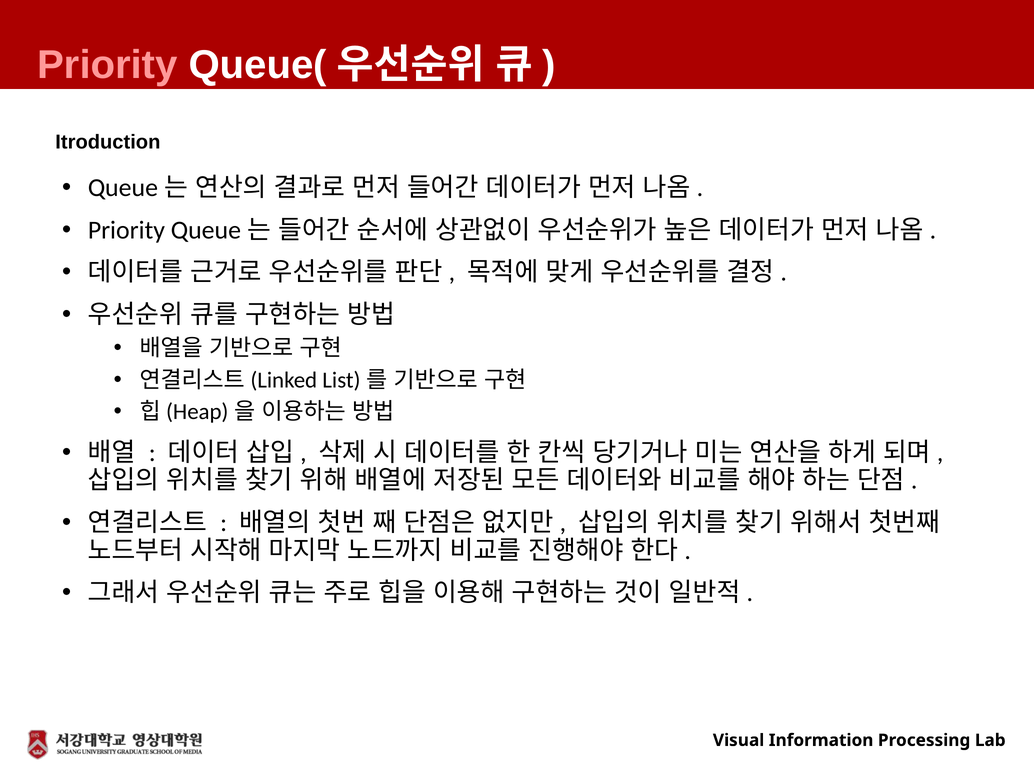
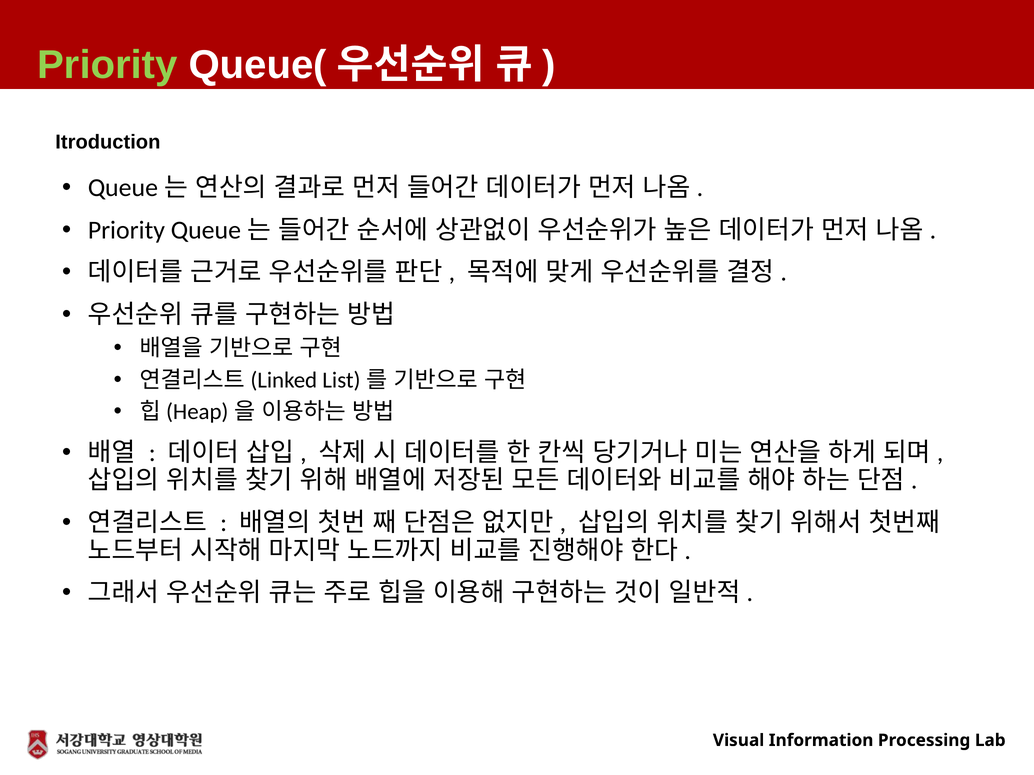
Priority colour: pink -> light green (107, 65)
